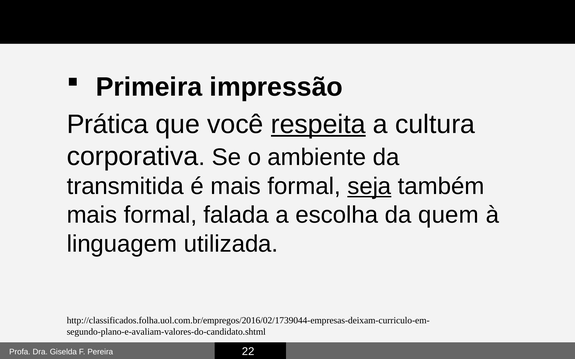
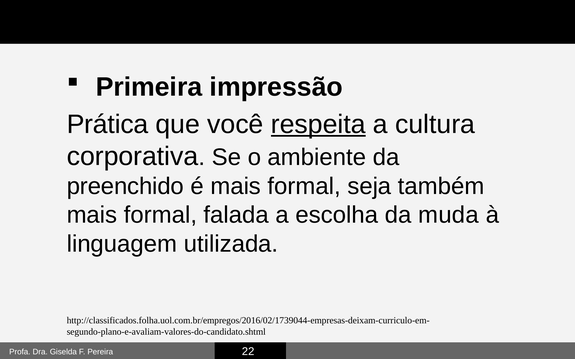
transmitida: transmitida -> preenchido (125, 187)
seja underline: present -> none (369, 187)
quem: quem -> muda (448, 215)
